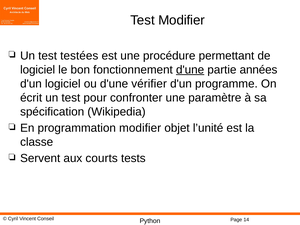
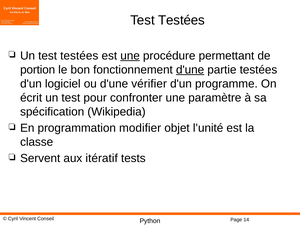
Modifier: Modifier -> Testées (182, 20)
une underline: none -> present (130, 56)
logiciel: logiciel -> portion (38, 70)
partie années: années -> testées (258, 70)
courts: courts -> itératif (102, 158)
